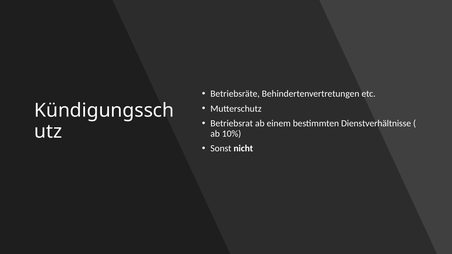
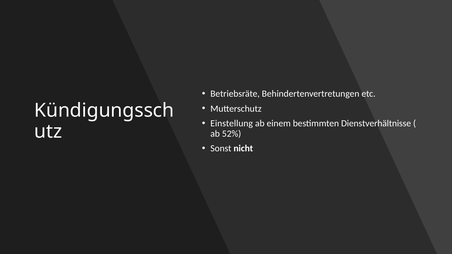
Betriebsrat: Betriebsrat -> Einstellung (232, 124)
10%: 10% -> 52% (232, 134)
